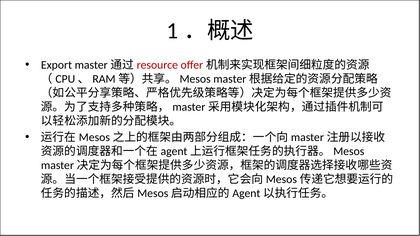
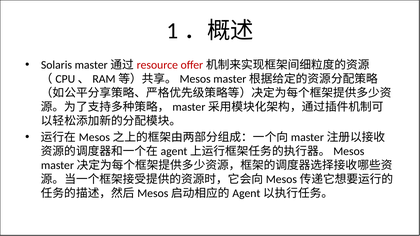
Export: Export -> Solaris (56, 65)
